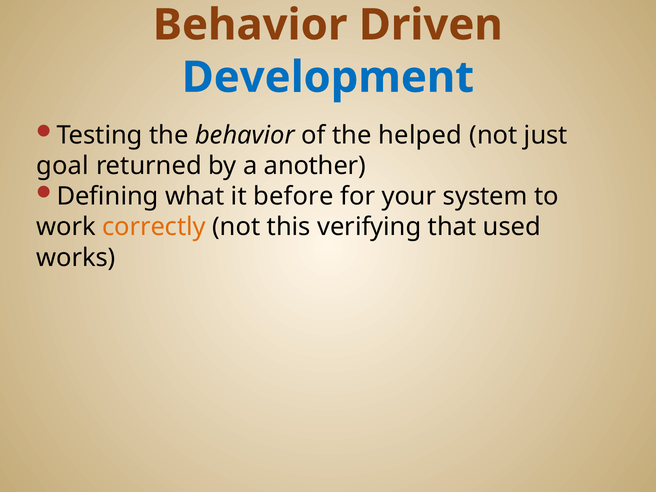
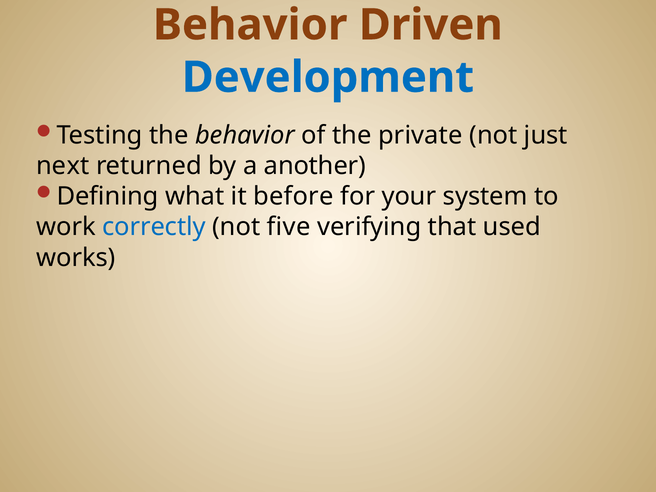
helped: helped -> private (420, 135)
goal: goal -> next (63, 166)
correctly colour: orange -> blue (154, 227)
this: this -> five (289, 227)
